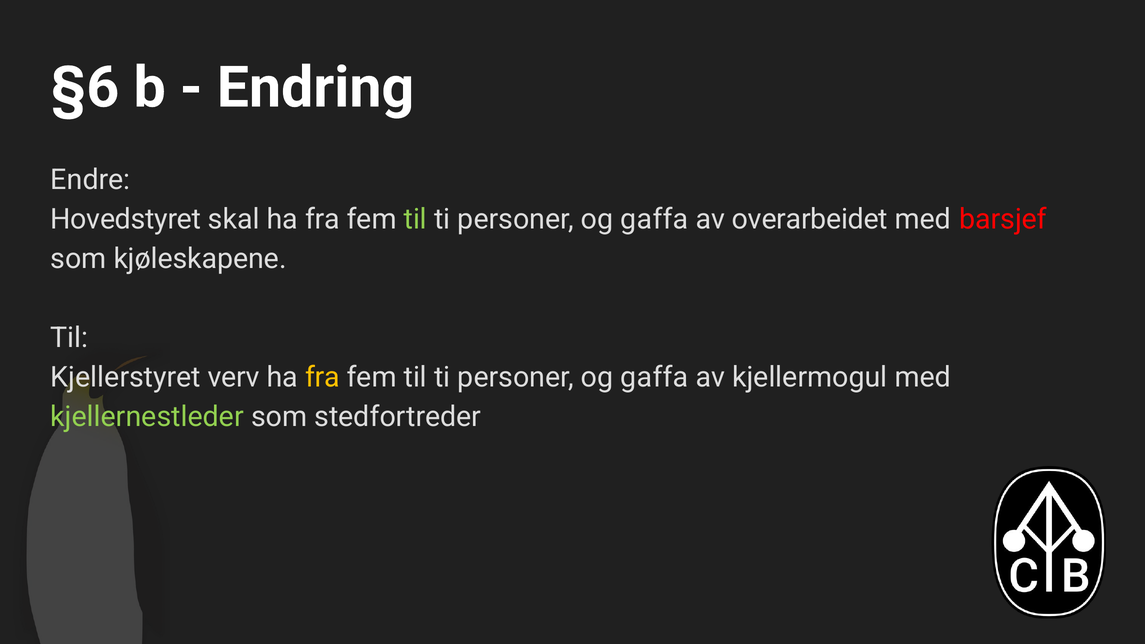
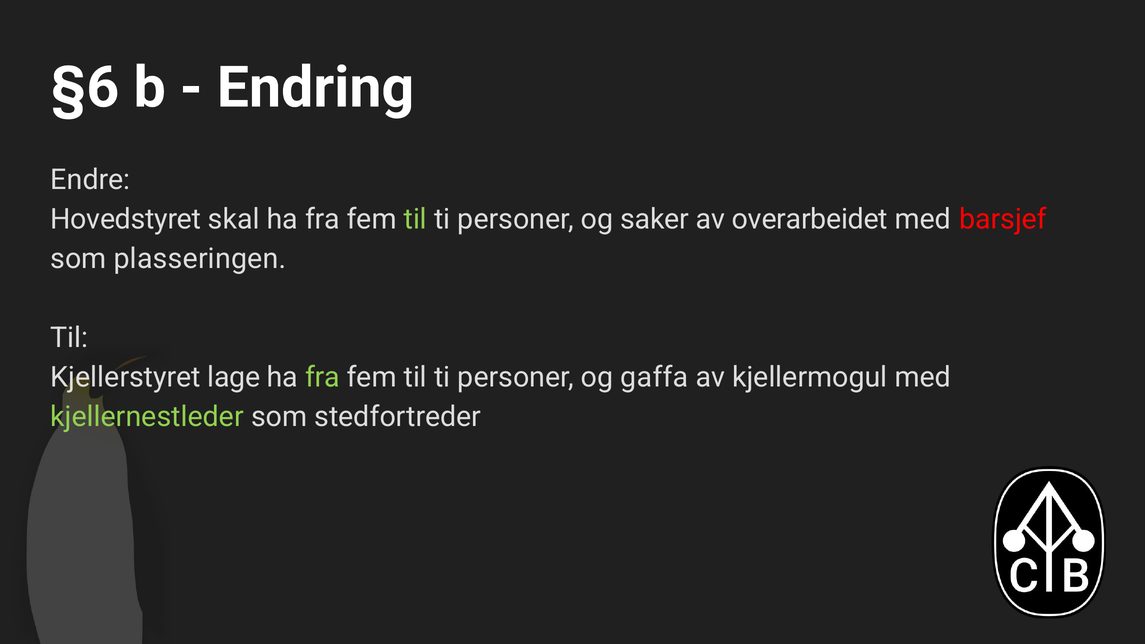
gaffa: gaffa -> saker (655, 220)
kjøleskapene: kjøleskapene -> plasseringen (200, 259)
verv: verv -> lage (234, 378)
fra colour: yellow -> light green (322, 378)
